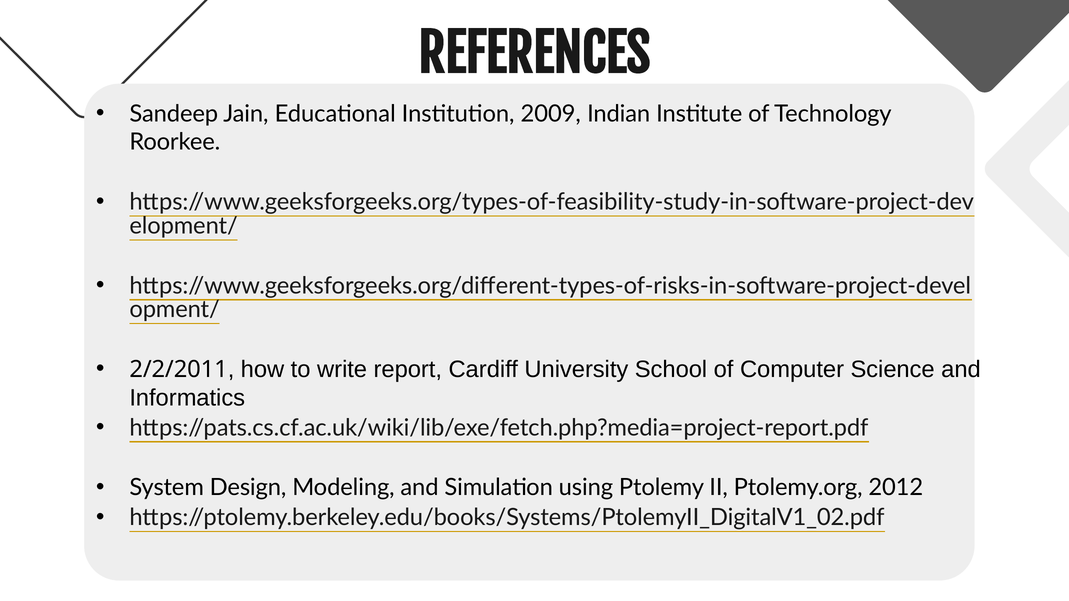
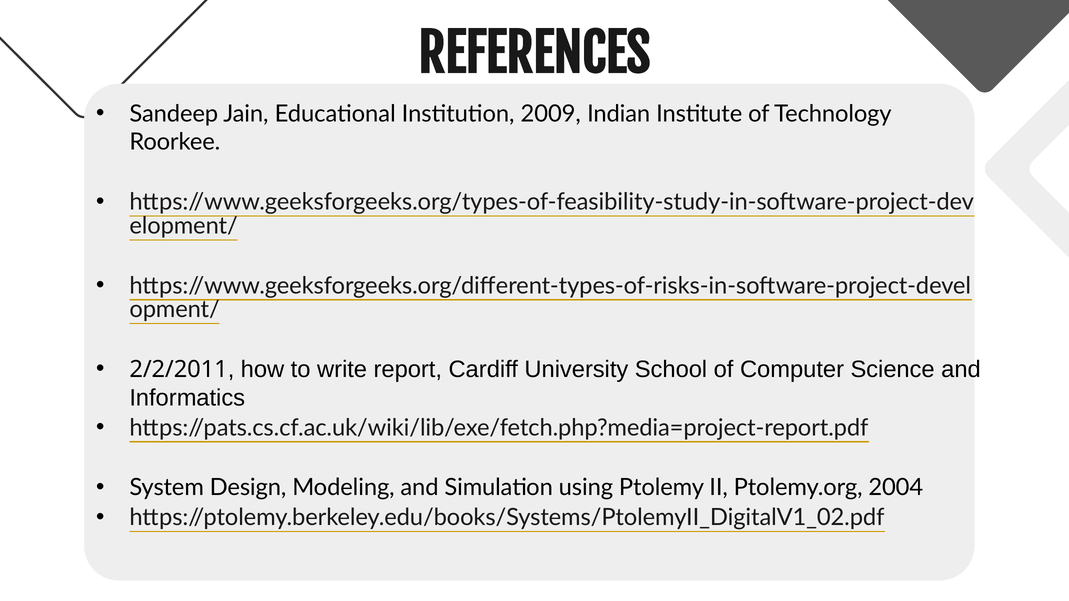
2012: 2012 -> 2004 (896, 488)
